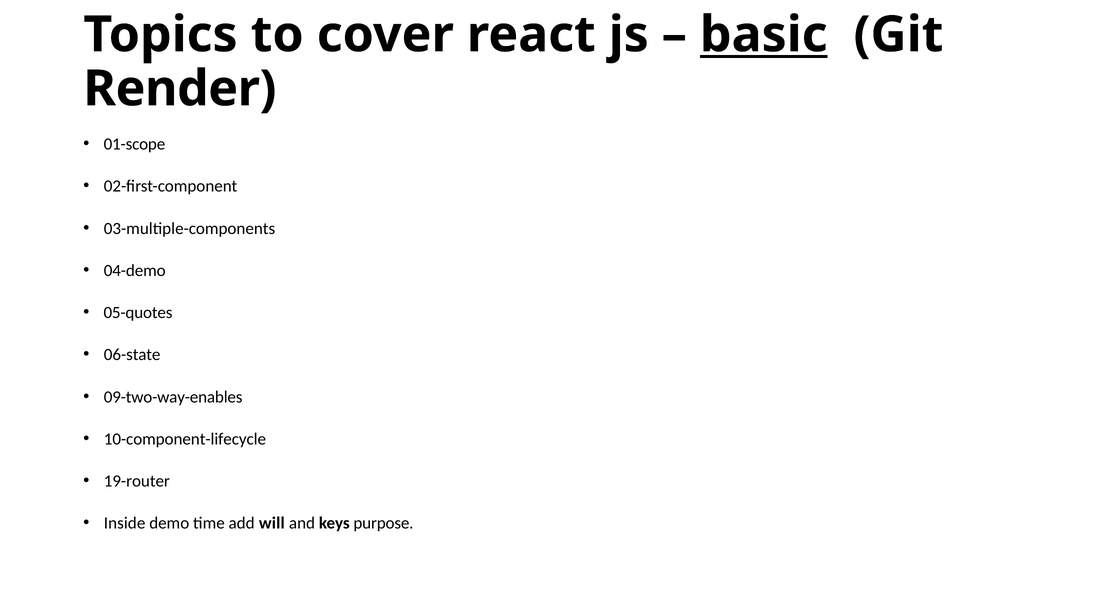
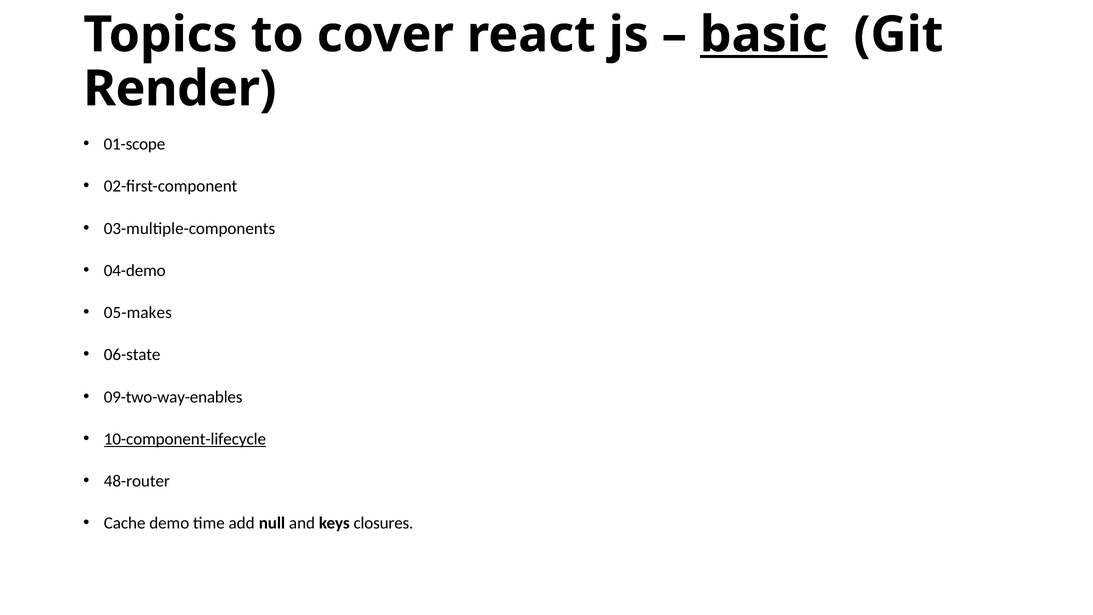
05-quotes: 05-quotes -> 05-makes (138, 313)
10-component-lifecycle underline: none -> present (185, 439)
19-router: 19-router -> 48-router (137, 481)
Inside: Inside -> Cache (125, 523)
will: will -> null (272, 523)
purpose: purpose -> closures (383, 523)
